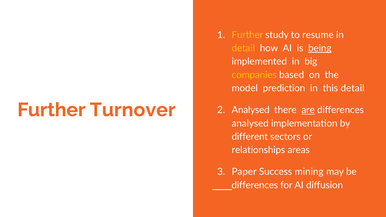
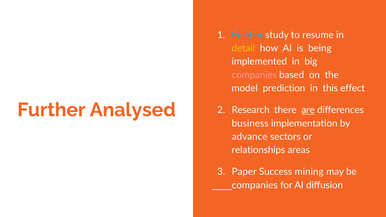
Further colour: yellow -> light blue (247, 35)
being underline: present -> none (320, 48)
companies colour: yellow -> pink (254, 75)
this detail: detail -> effect (353, 88)
Turnover: Turnover -> Analysed (133, 110)
Analysed: Analysed -> Research (251, 110)
analysed: analysed -> business (250, 123)
different: different -> advance (250, 137)
differences: differences -> companies (255, 185)
